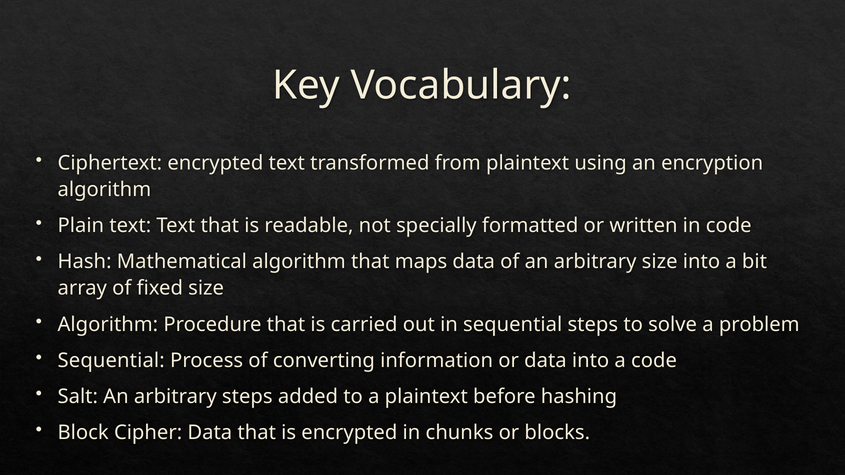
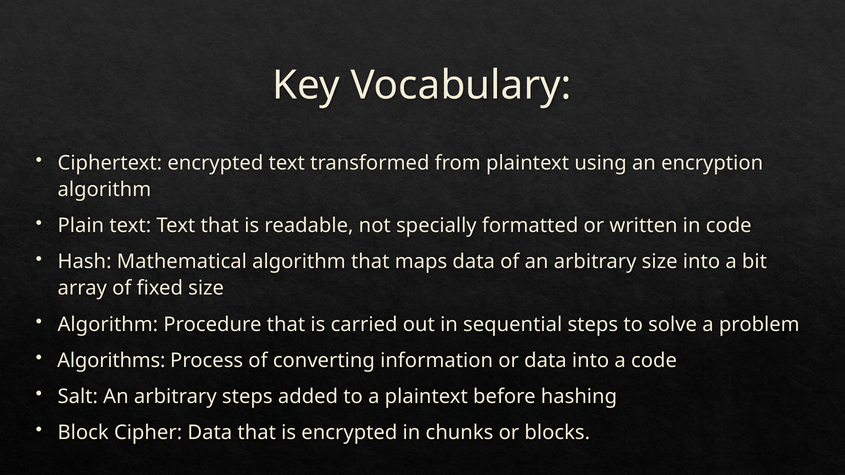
Sequential: Sequential -> Algorithms (111, 361)
